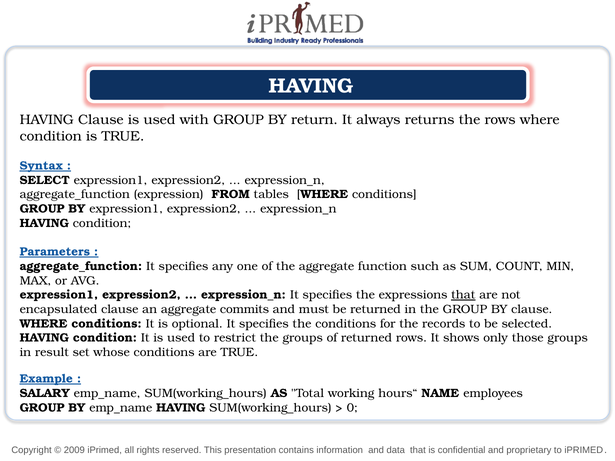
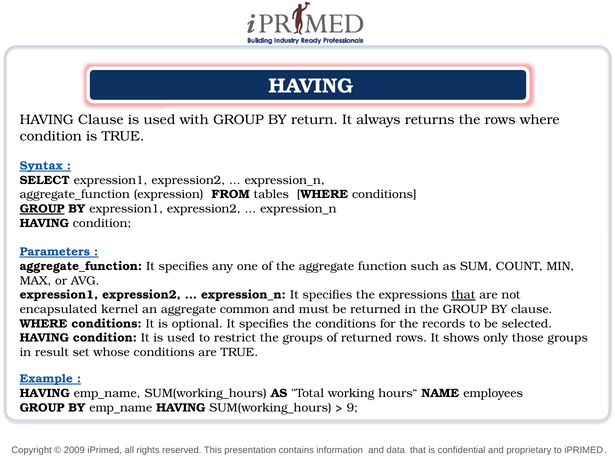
GROUP underline: none -> present (42, 209)
encapsulated clause: clause -> kernel (120, 309)
commits: commits -> common (244, 309)
SALARY: SALARY -> HAVING (45, 394)
0: 0 -> 9 (352, 408)
